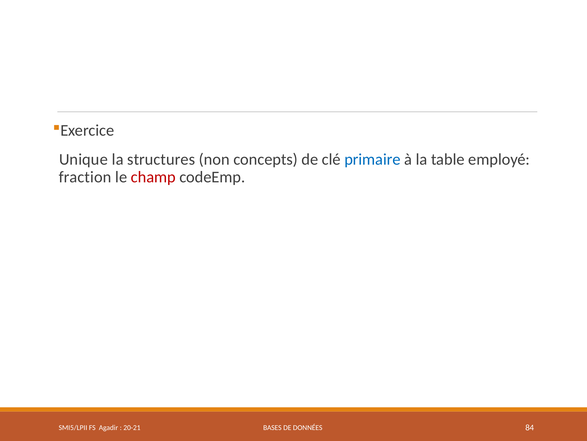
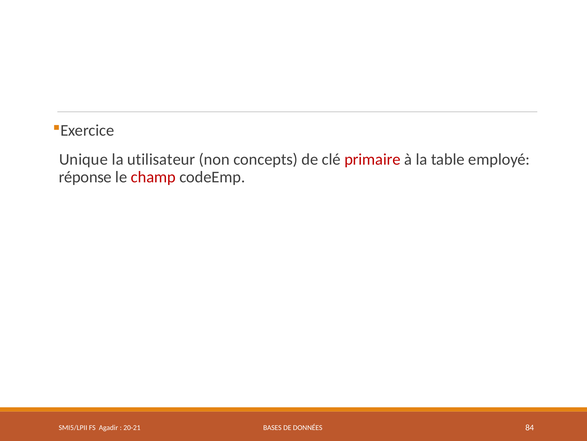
structures: structures -> utilisateur (161, 159)
primaire colour: blue -> red (372, 159)
fraction: fraction -> réponse (85, 177)
